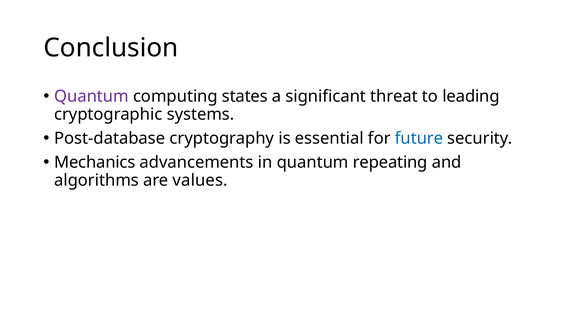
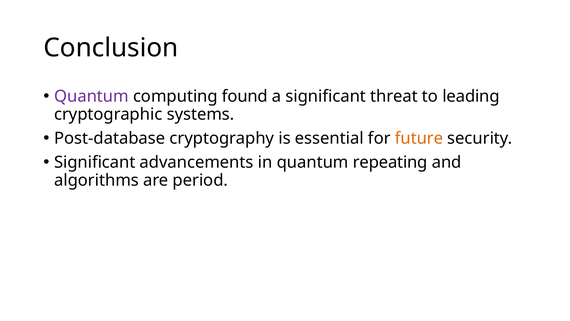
states: states -> found (245, 96)
future colour: blue -> orange (419, 138)
Mechanics: Mechanics -> Significant (95, 162)
values: values -> period (200, 180)
